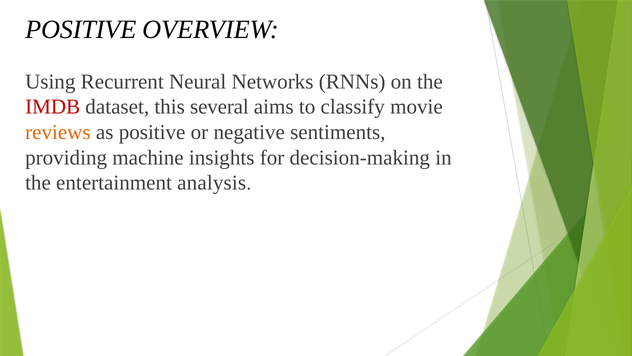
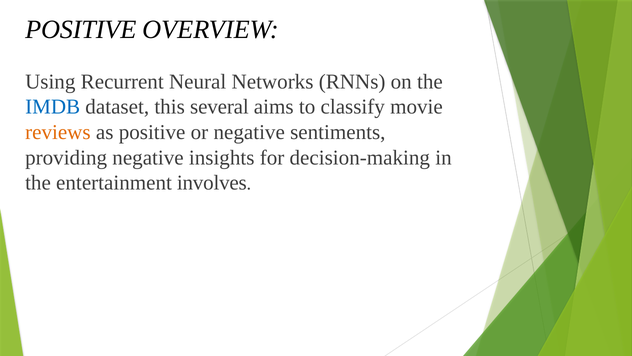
IMDB colour: red -> blue (53, 107)
providing machine: machine -> negative (148, 157)
analysis: analysis -> involves (212, 183)
